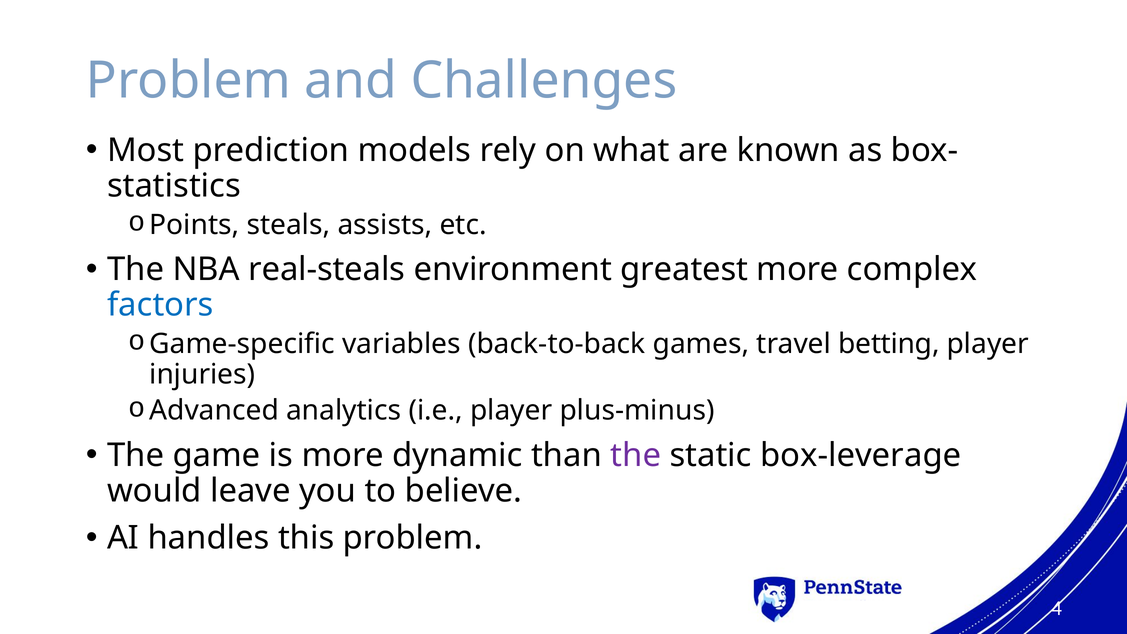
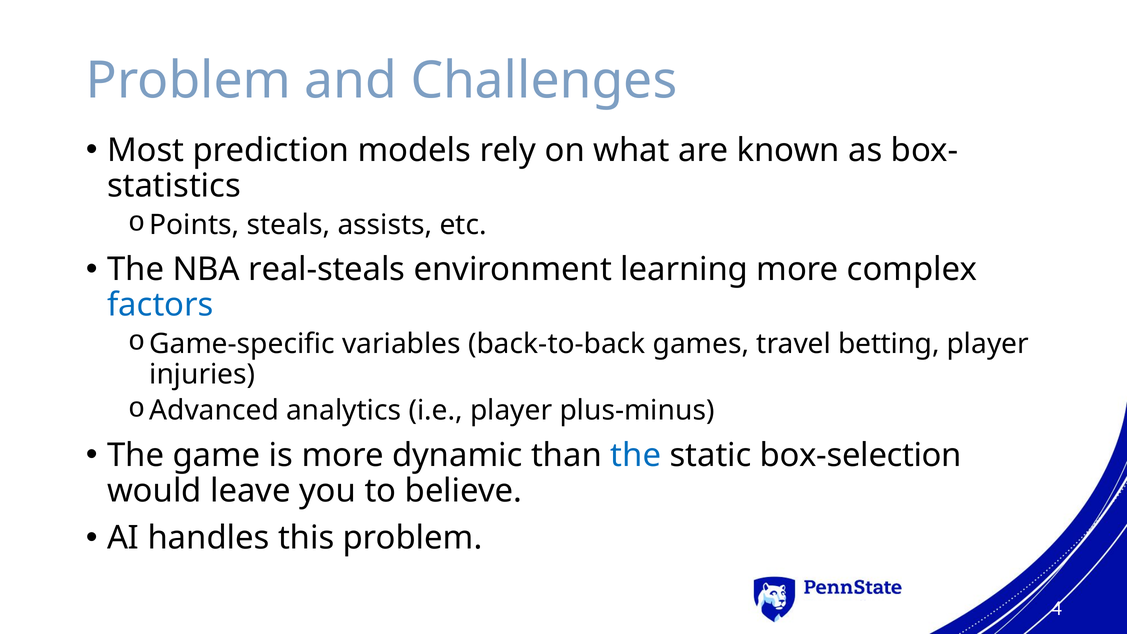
greatest: greatest -> learning (684, 269)
the colour: purple -> blue (636, 455)
box-leverage: box-leverage -> box-selection (861, 455)
